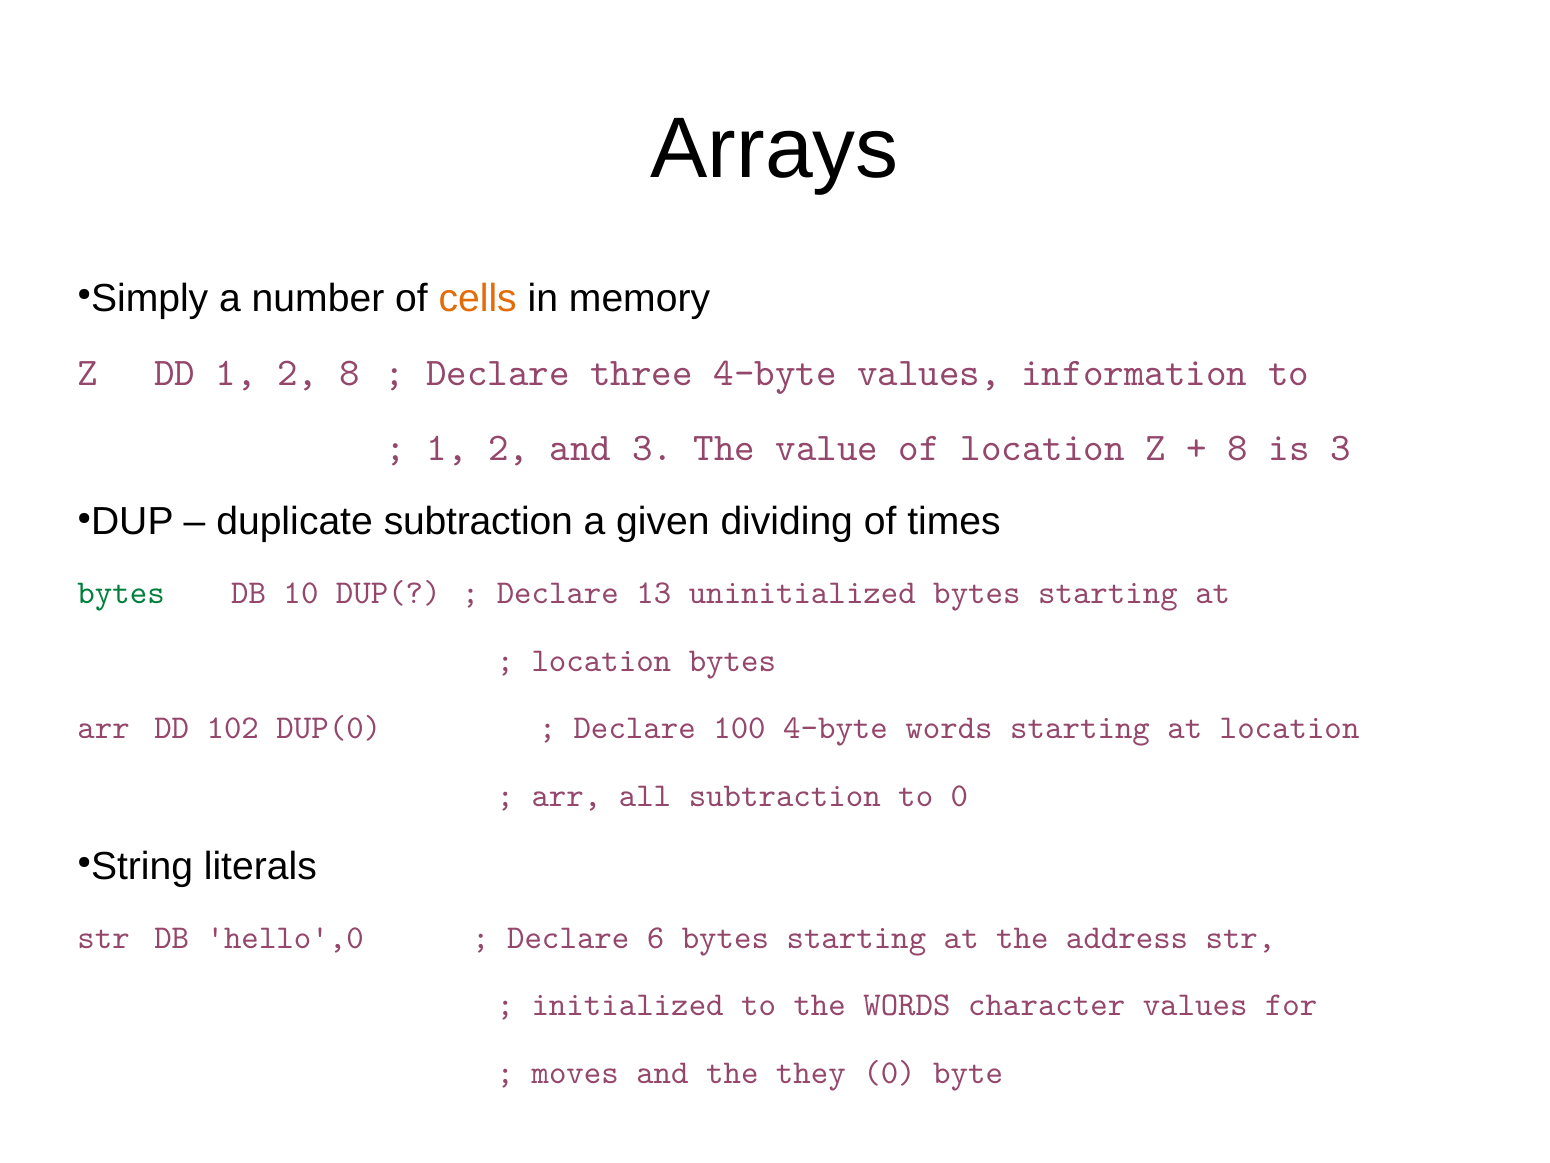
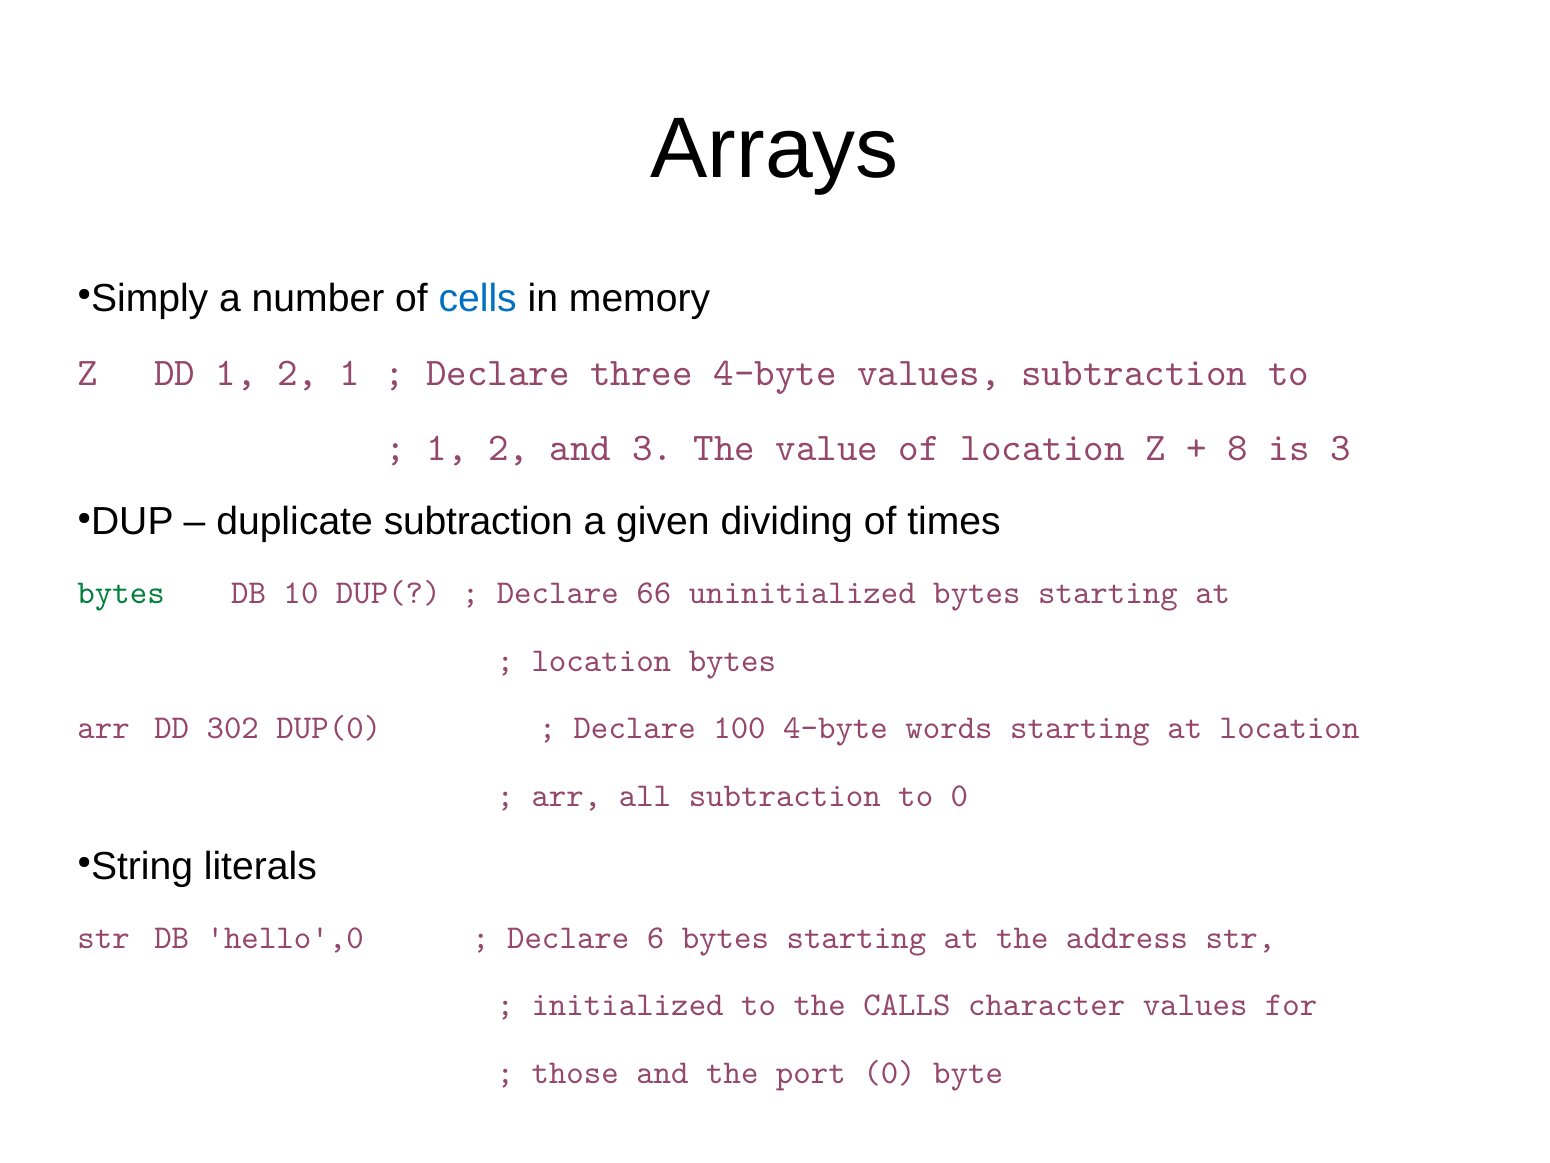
cells colour: orange -> blue (478, 298)
2 8: 8 -> 1 (349, 373)
values information: information -> subtraction (1134, 373)
13: 13 -> 66 (654, 592)
102: 102 -> 302 (233, 727)
the WORDS: WORDS -> CALLS (907, 1004)
moves: moves -> those (575, 1072)
they: they -> port (811, 1072)
